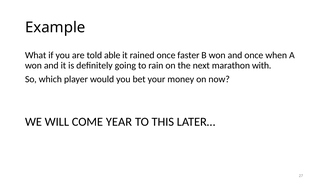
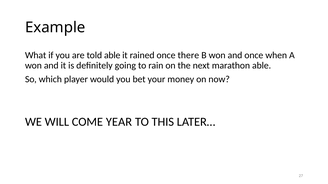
faster: faster -> there (188, 55)
marathon with: with -> able (262, 66)
